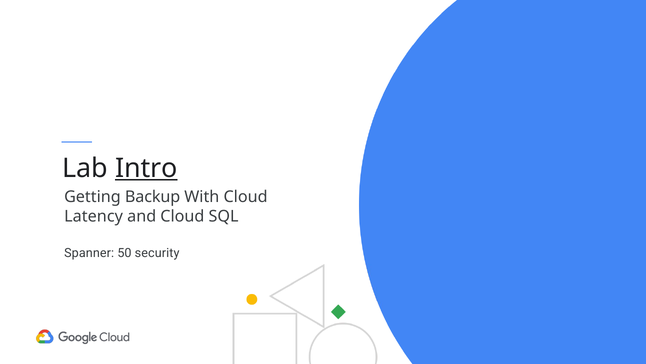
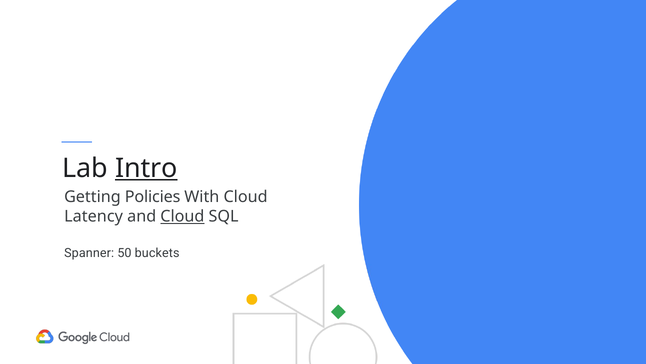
Backup: Backup -> Policies (153, 197)
Cloud underline: none -> present (182, 216)
security: security -> buckets (157, 252)
